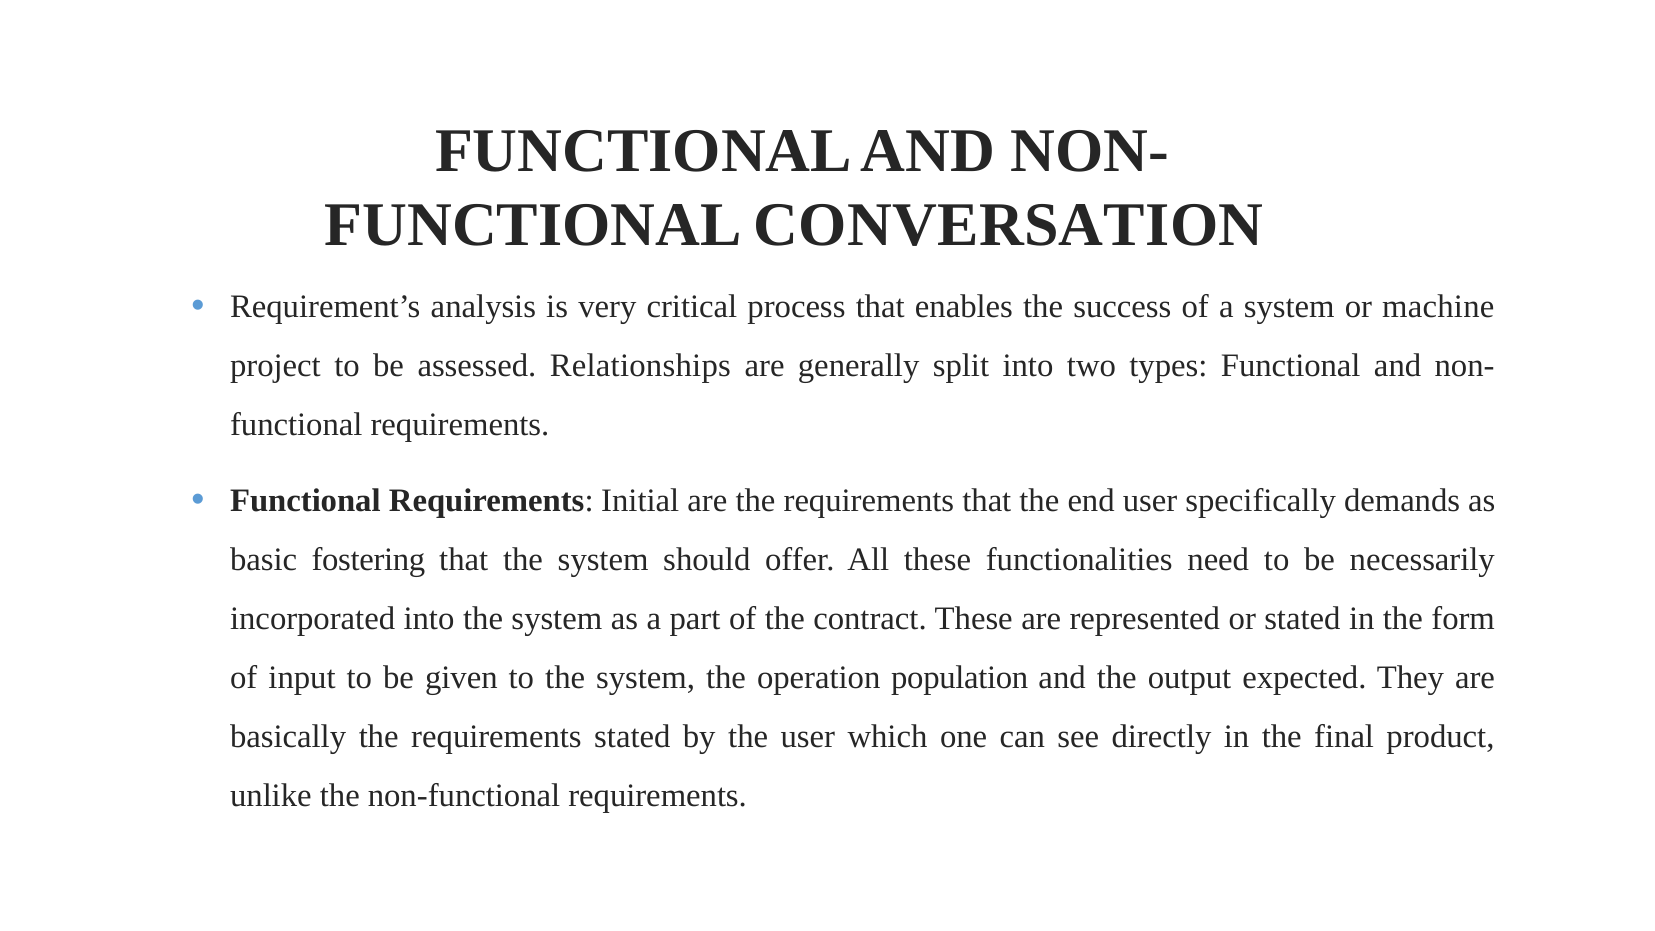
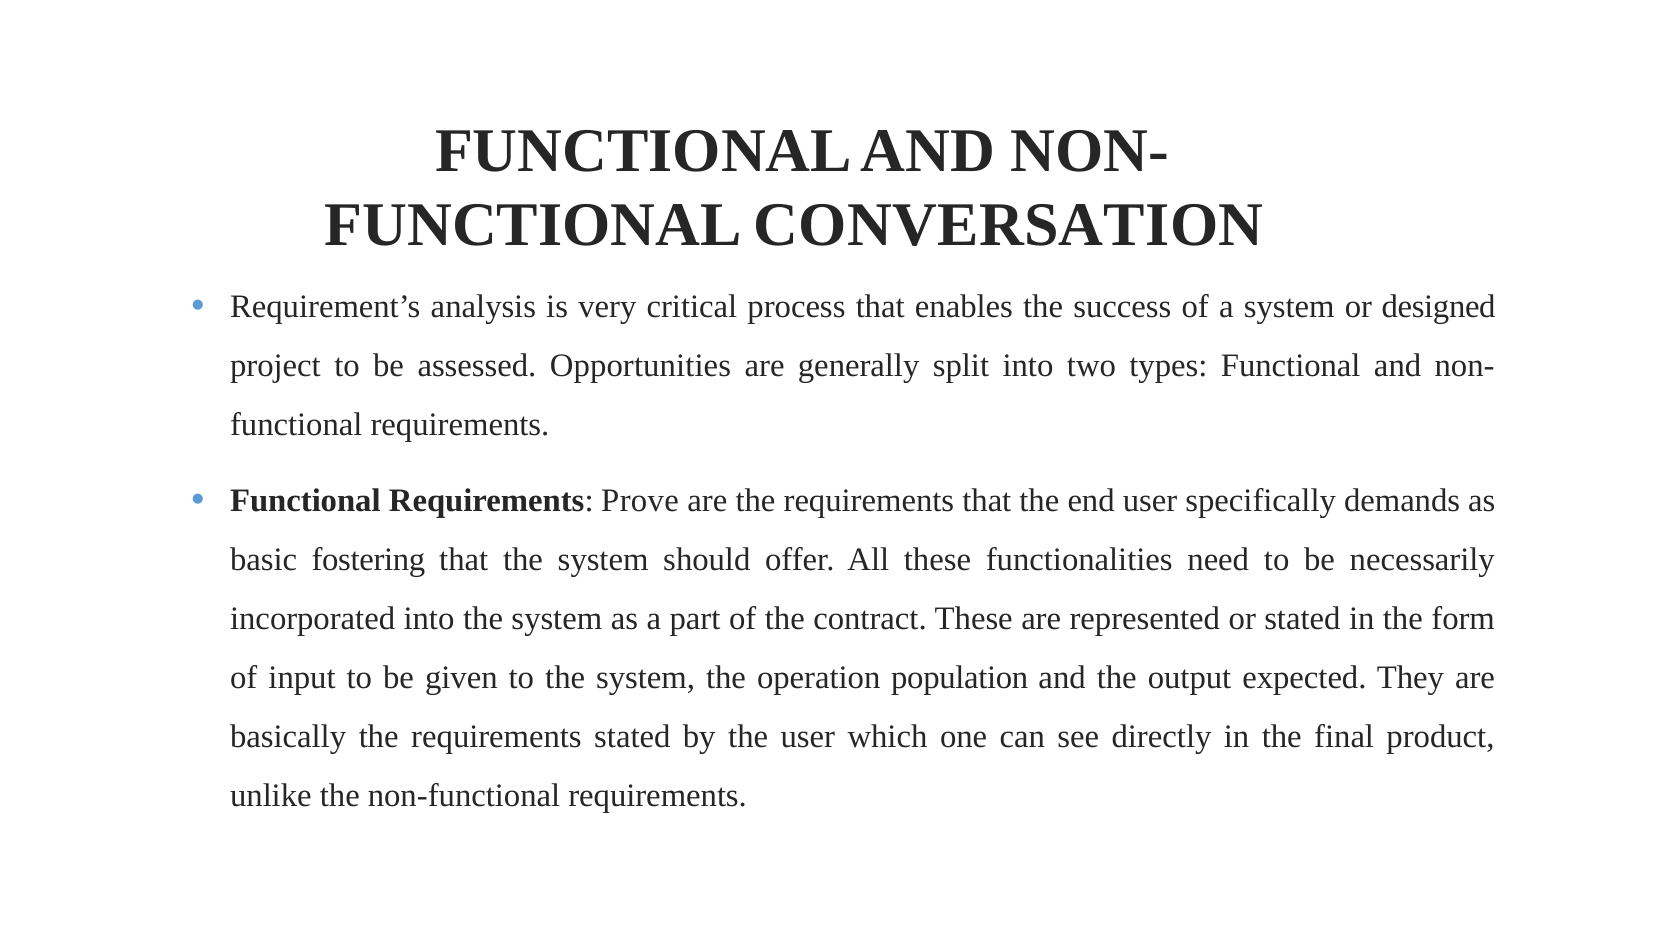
machine: machine -> designed (1439, 307)
Relationships: Relationships -> Opportunities (640, 366)
Initial: Initial -> Prove (640, 501)
